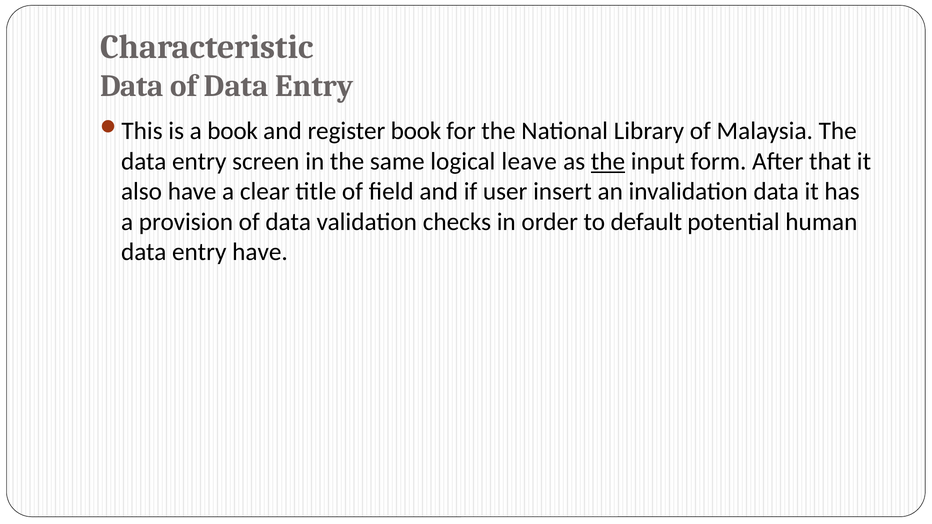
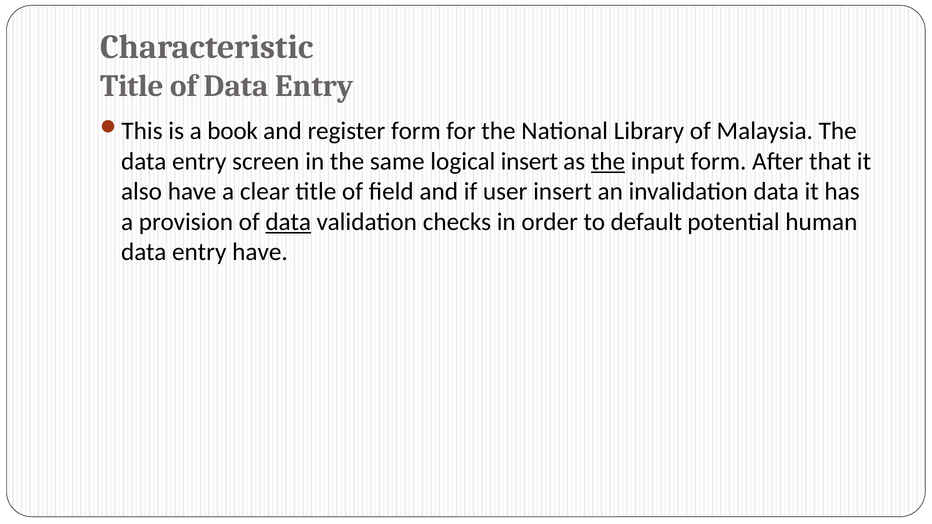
Data: Data -> Title (132, 86)
register book: book -> form (416, 131)
logical leave: leave -> insert (529, 161)
data underline: none -> present (288, 222)
